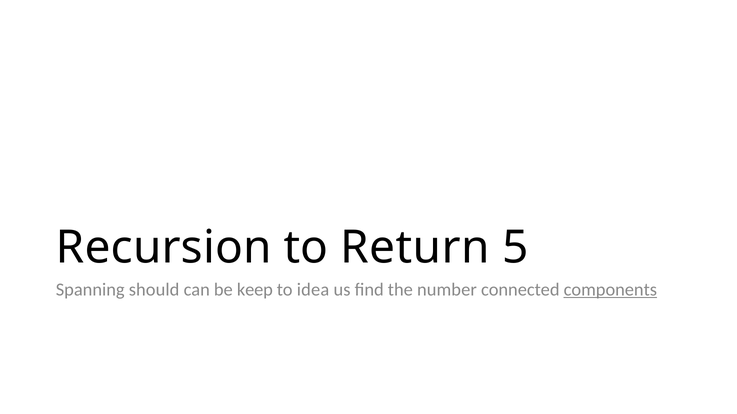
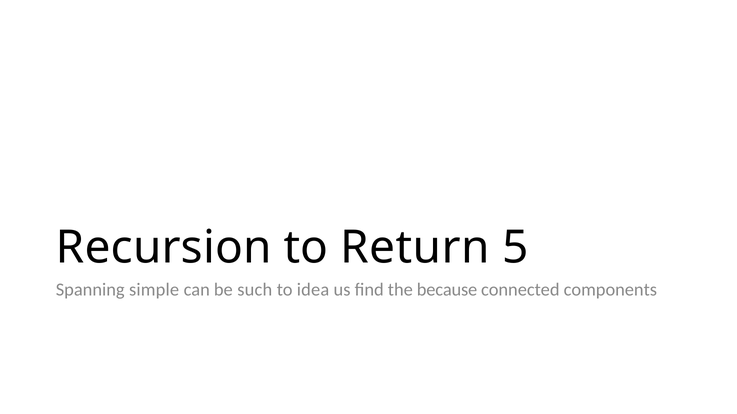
should: should -> simple (154, 290)
keep: keep -> such (255, 290)
number: number -> because (447, 290)
components underline: present -> none (610, 290)
